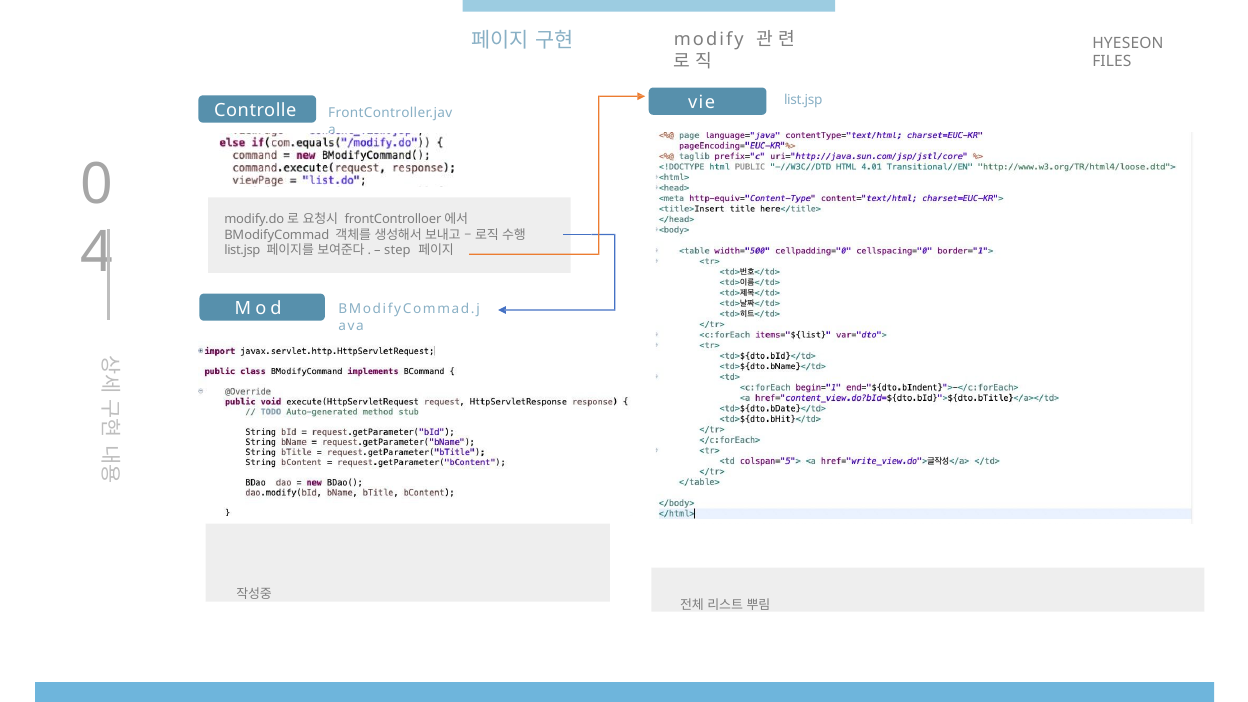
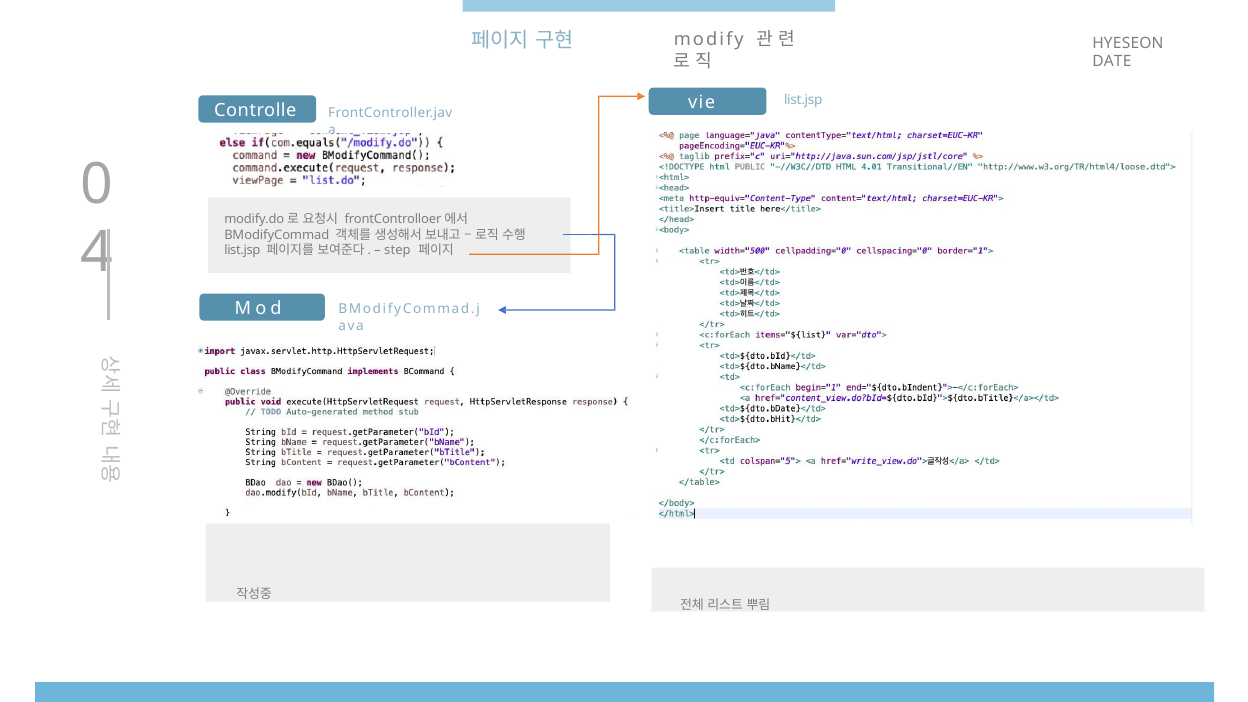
FILES: FILES -> DATE (1112, 62)
